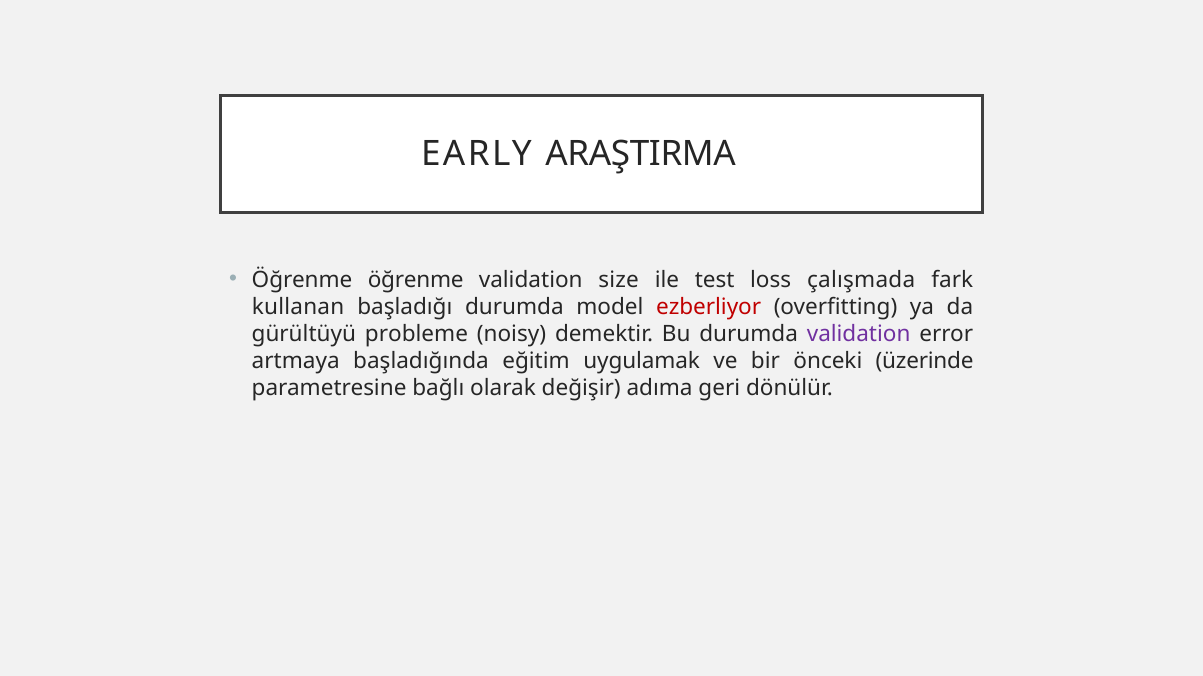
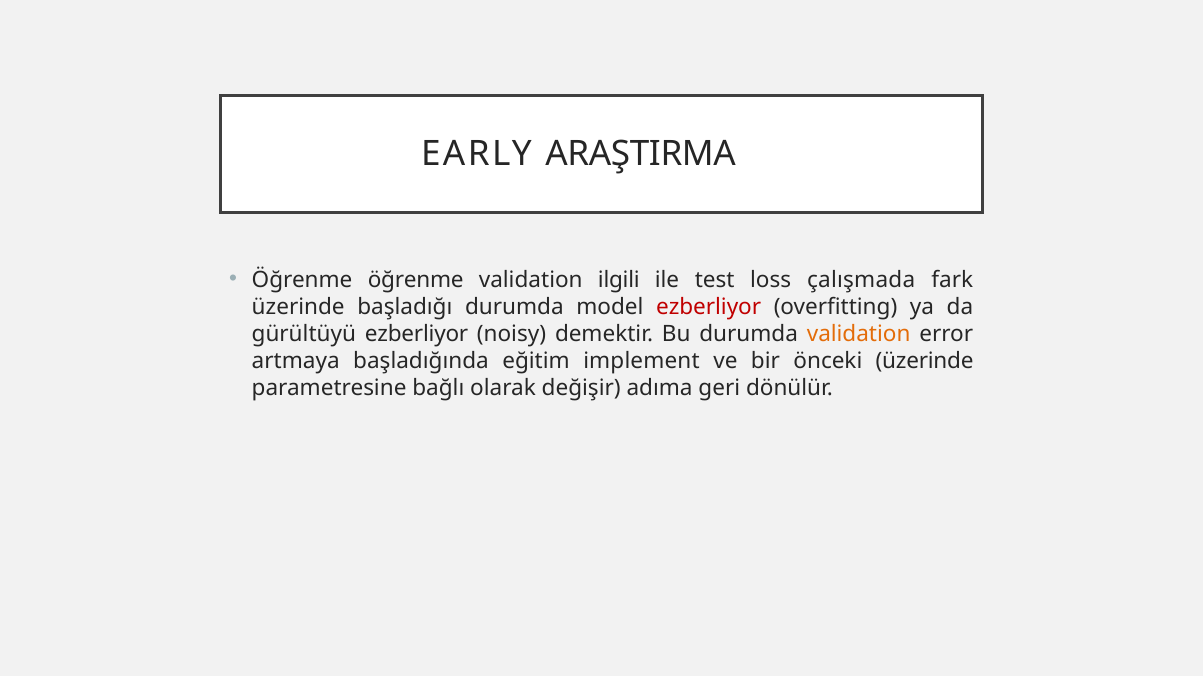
size: size -> ilgili (619, 280)
kullanan: kullanan -> üzerinde (298, 307)
gürültüyü probleme: probleme -> ezberliyor (417, 334)
validation colour: purple -> orange (859, 334)
uygulamak: uygulamak -> implement (641, 361)
